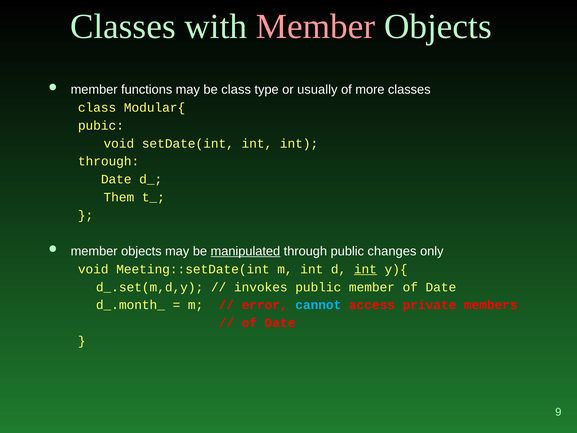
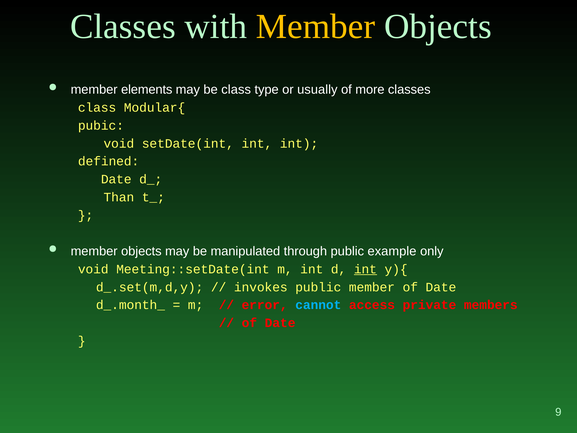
Member colour: pink -> yellow (316, 26)
functions: functions -> elements (147, 90)
through: through -> defined (109, 161)
Them: Them -> Than (119, 197)
manipulated underline: present -> none (245, 251)
changes: changes -> example (392, 251)
